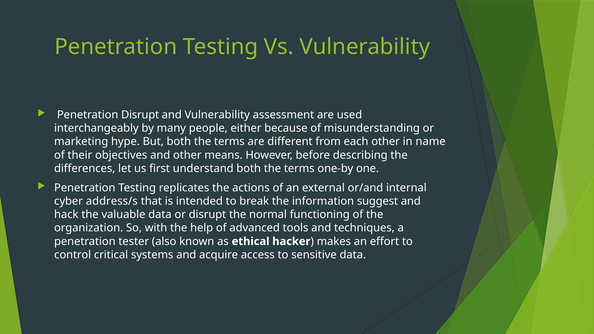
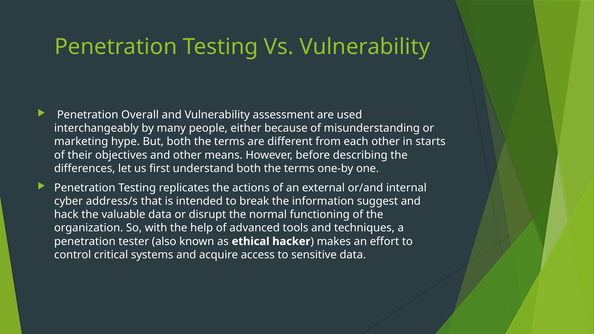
Penetration Disrupt: Disrupt -> Overall (140, 115)
name: name -> starts (431, 142)
